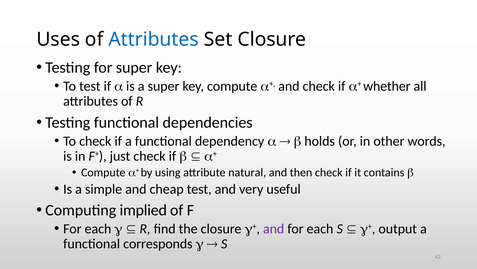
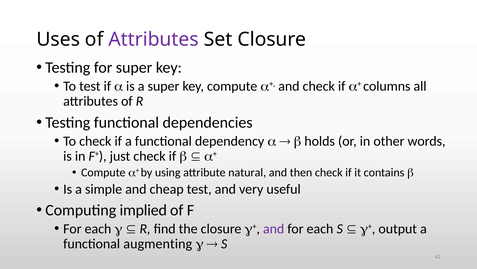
Attributes colour: blue -> purple (154, 39)
whether: whether -> columns (387, 86)
corresponds: corresponds -> augmenting (158, 243)
